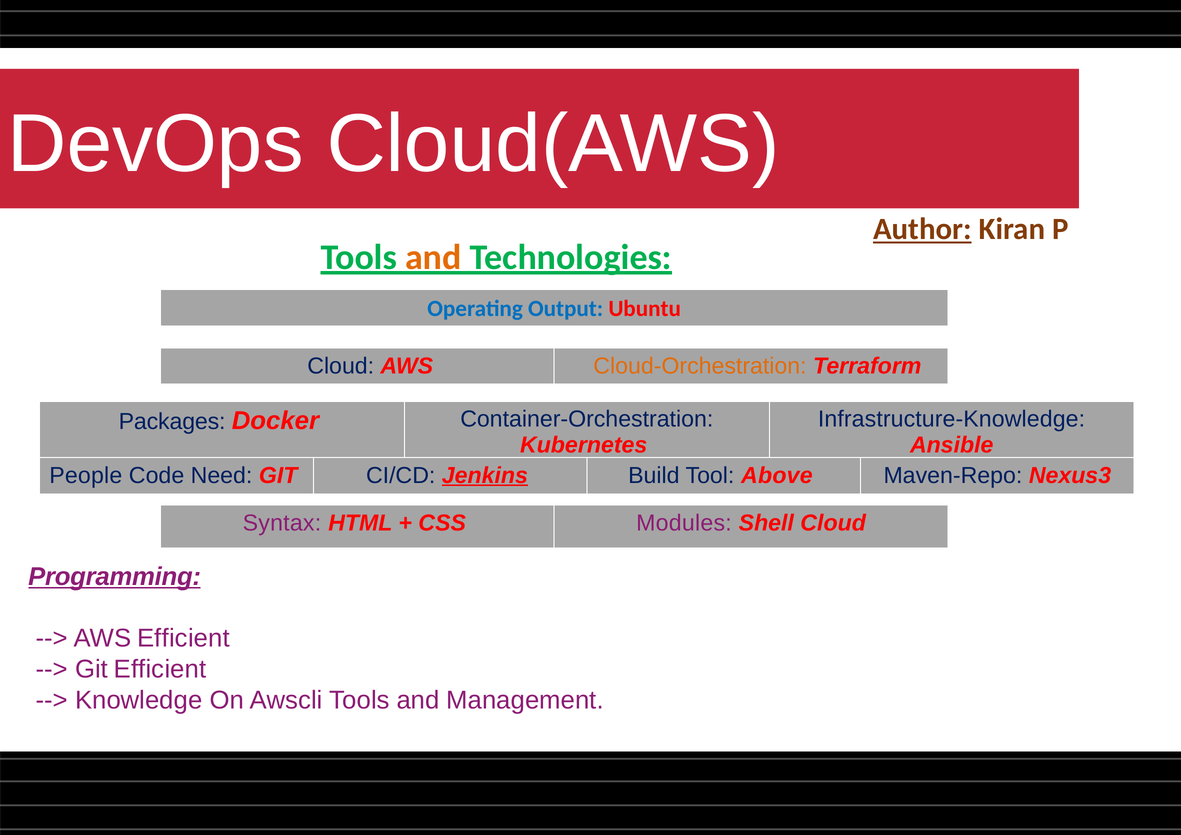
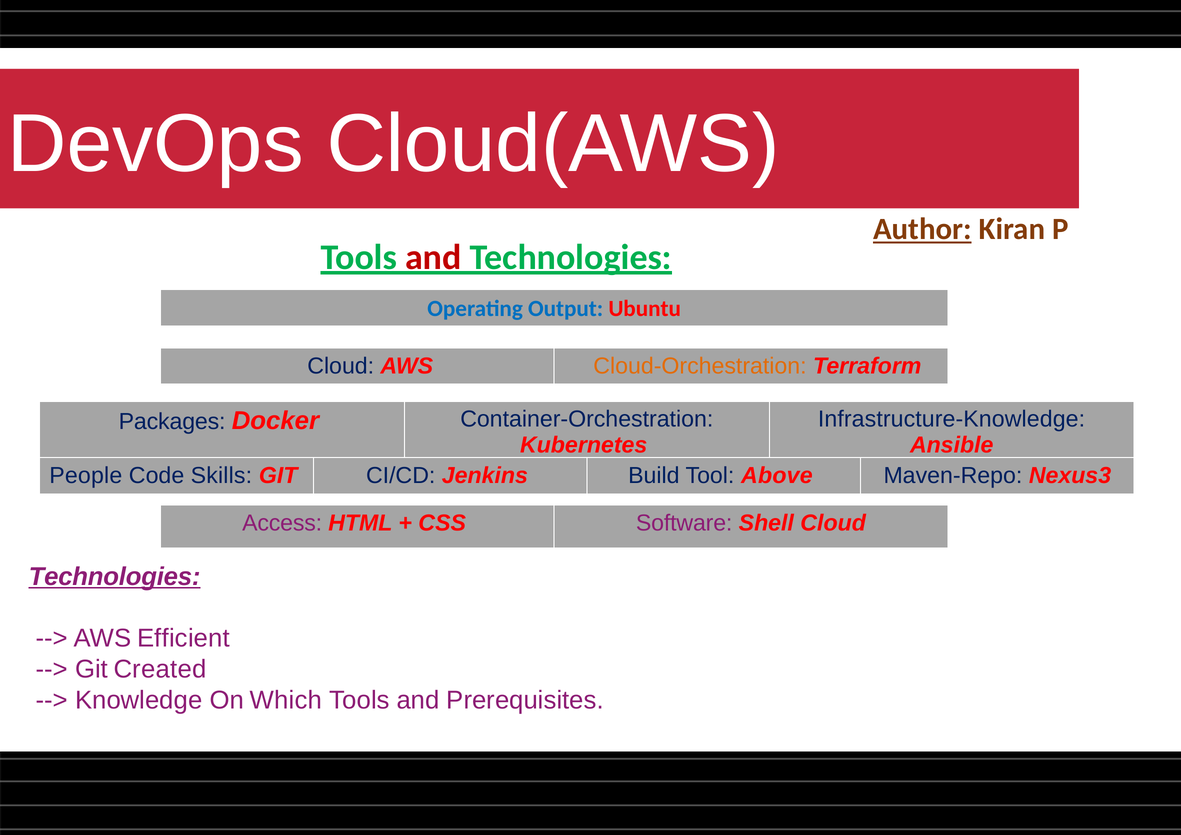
and colour: orange -> red (433, 257)
Need: Need -> Skills (221, 475)
Jenkins underline: present -> none (485, 475)
Syntax: Syntax -> Access (282, 523)
Modules: Modules -> Software (684, 523)
Programming: Programming -> Technologies (115, 576)
Git Efficient: Efficient -> Created (160, 669)
Awscli: Awscli -> Which (286, 700)
Management: Management -> Prerequisites (525, 700)
